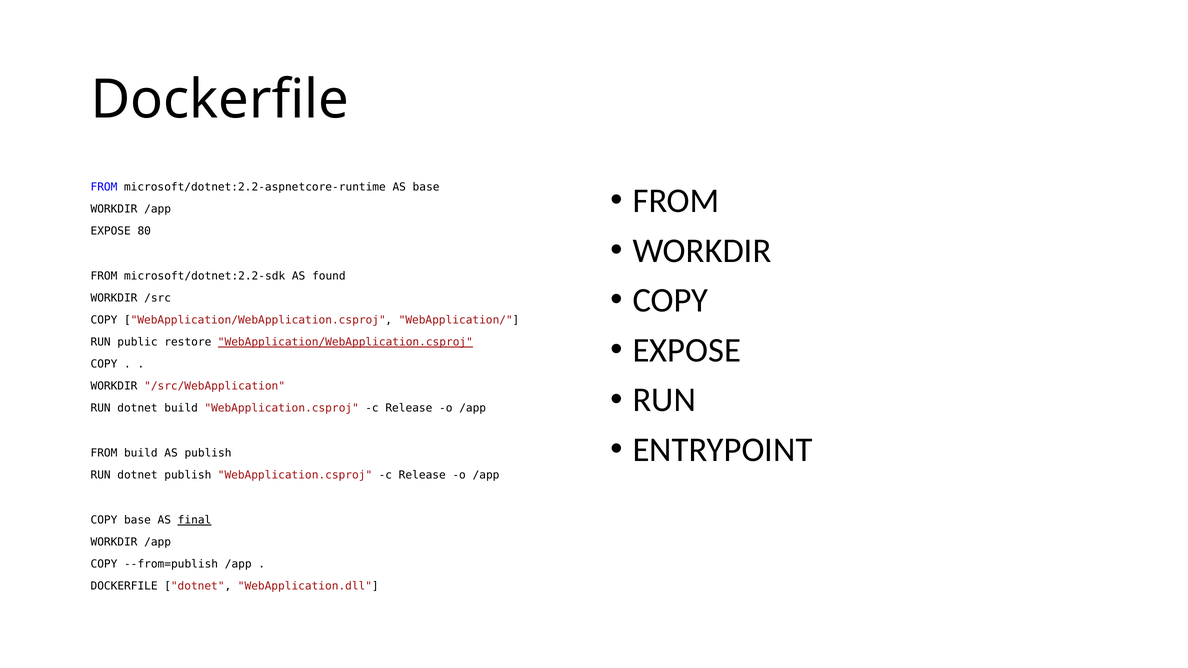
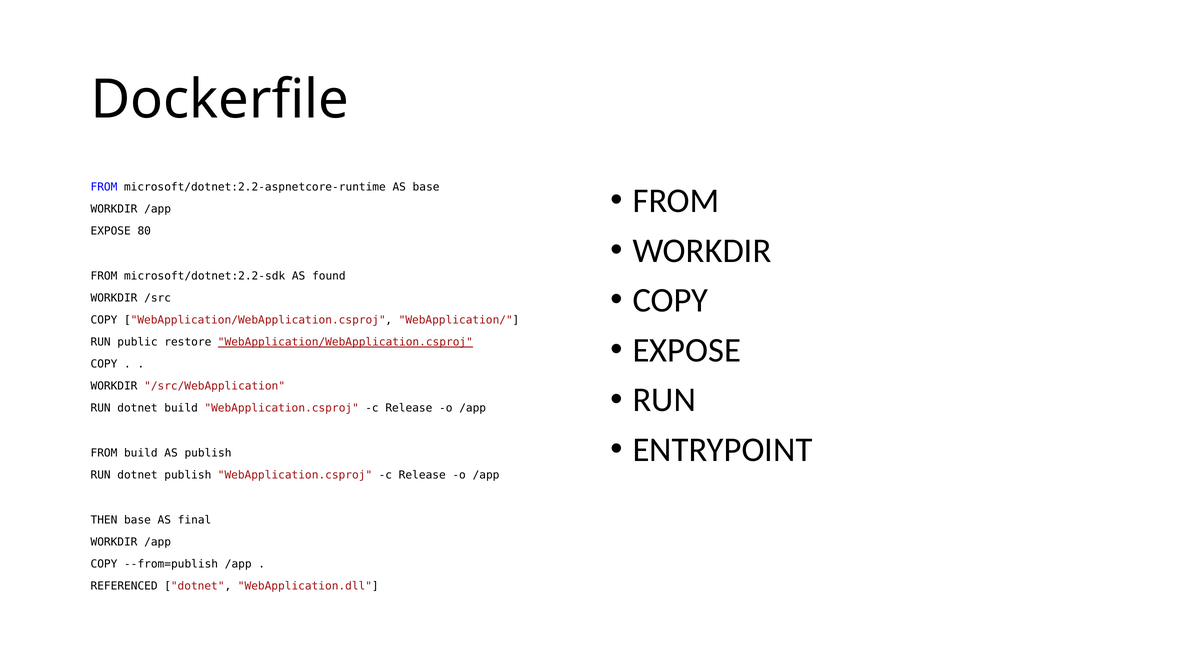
COPY: COPY -> THEN (104, 520)
final underline: present -> none (195, 520)
DOCKERFILE: DOCKERFILE -> REFERENCED (124, 586)
